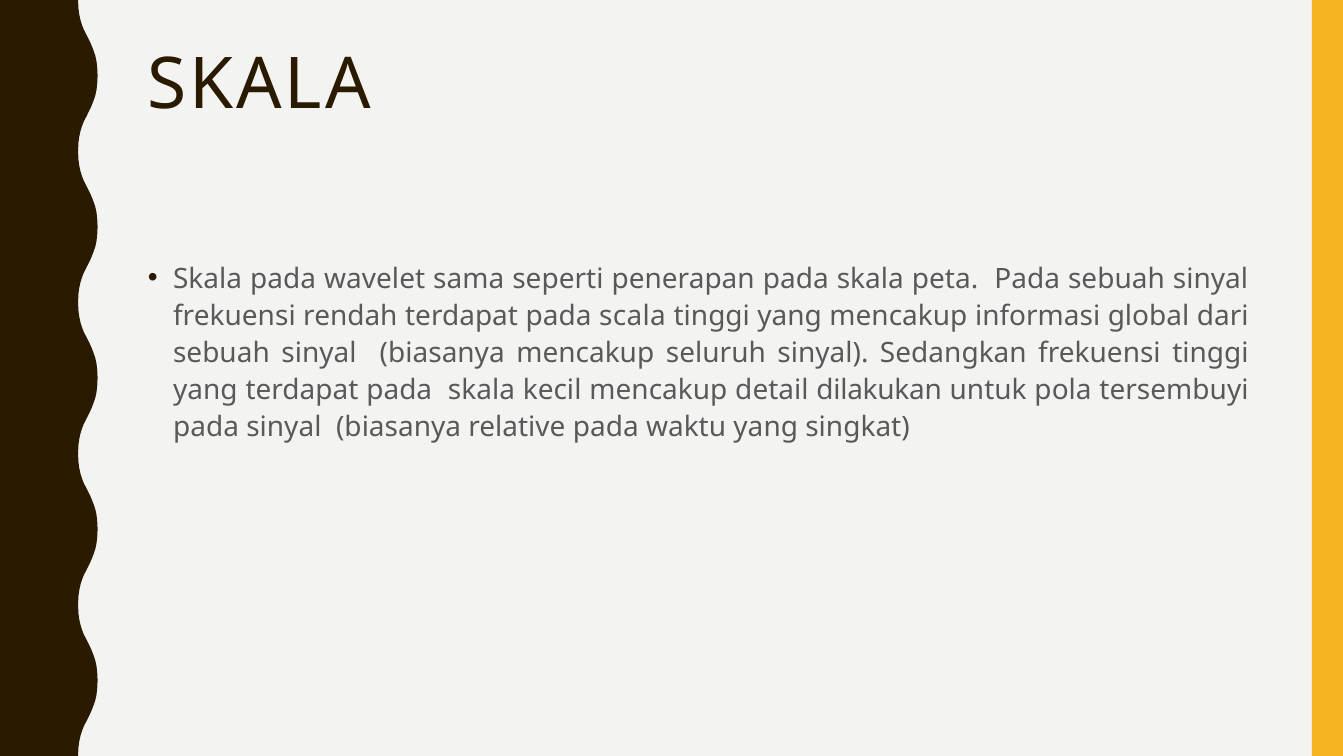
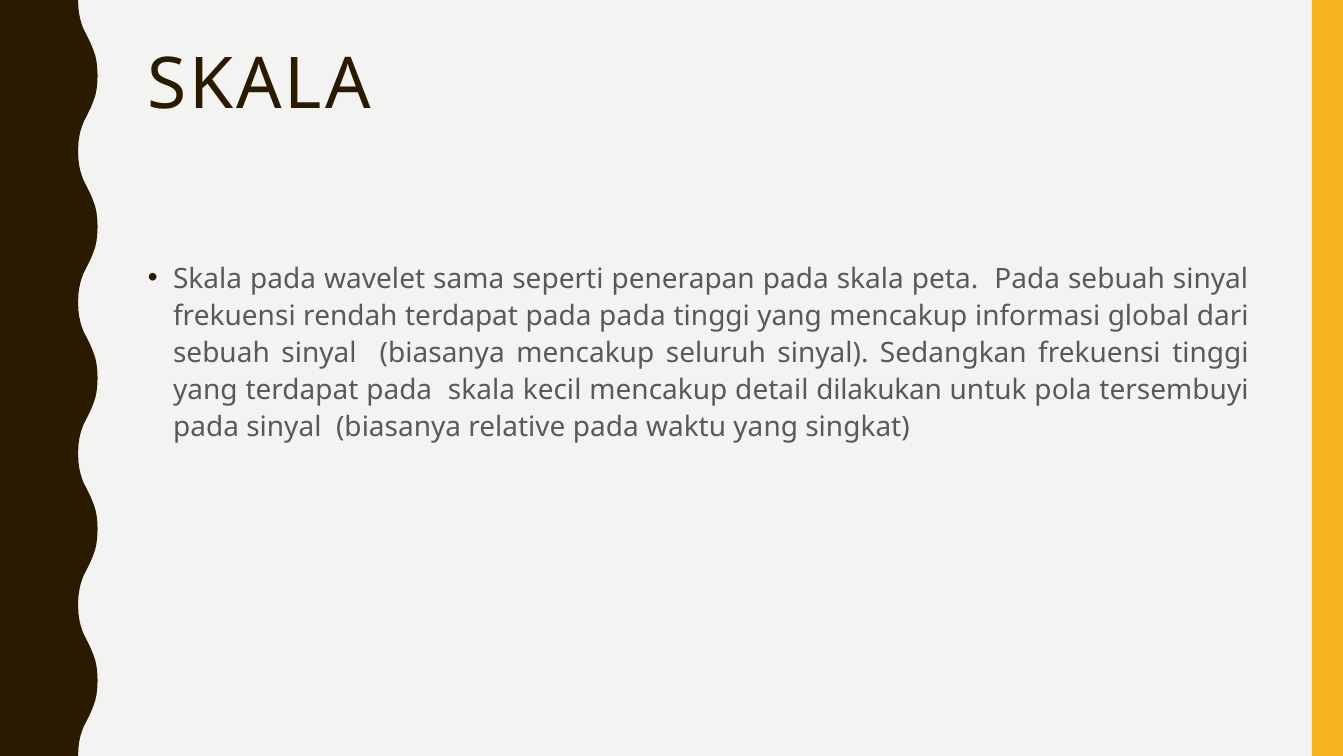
pada scala: scala -> pada (632, 316)
